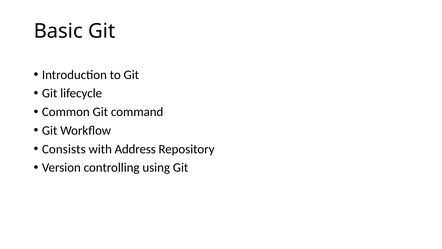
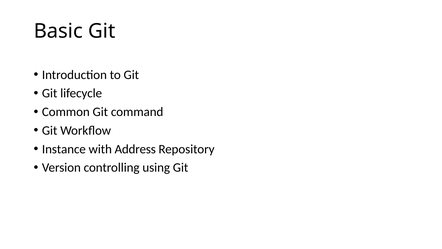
Consists: Consists -> Instance (64, 149)
